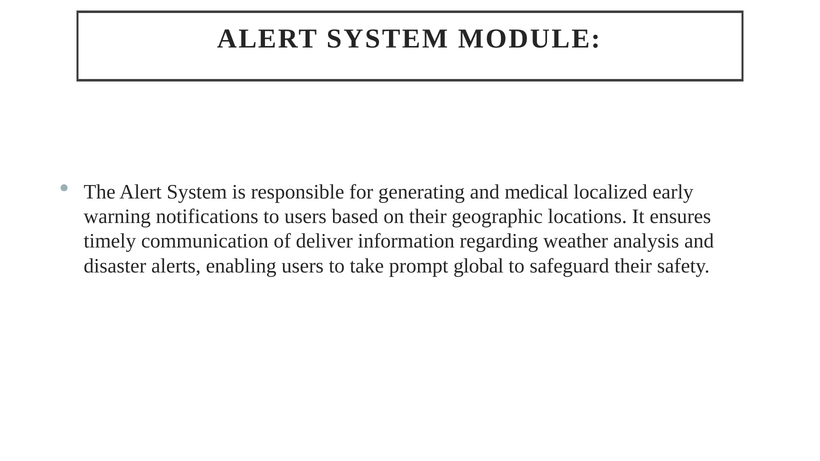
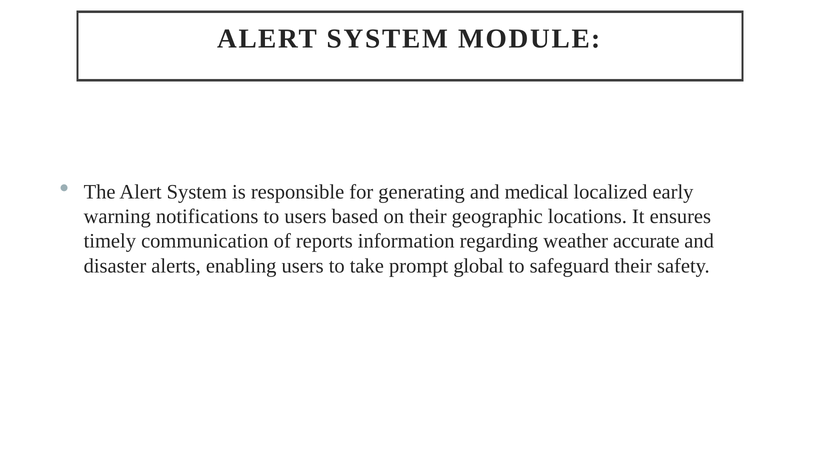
deliver: deliver -> reports (324, 241)
analysis: analysis -> accurate (646, 241)
